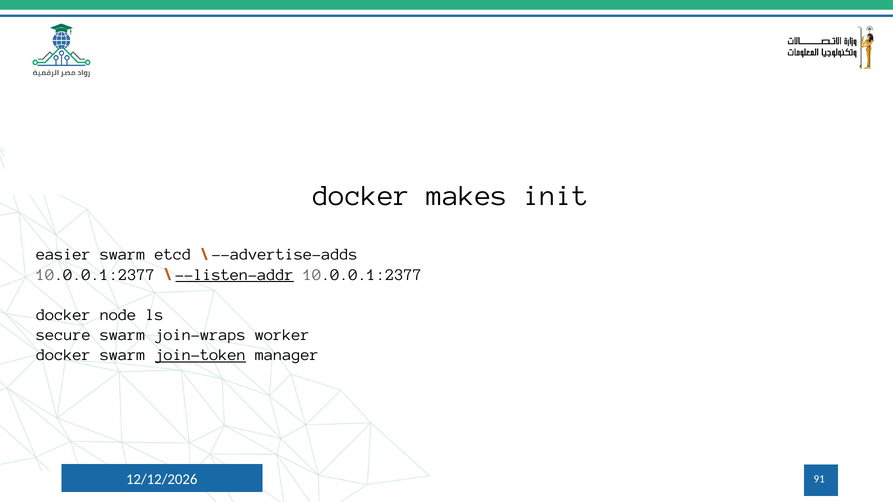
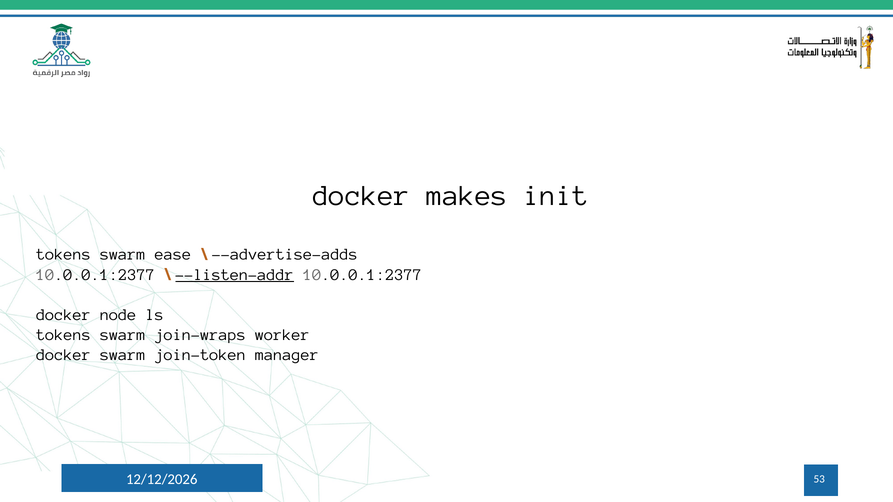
easier: easier -> tokens (64, 255)
etcd: etcd -> ease (173, 255)
secure: secure -> tokens (64, 335)
join-token underline: present -> none (201, 355)
91: 91 -> 53 (819, 480)
